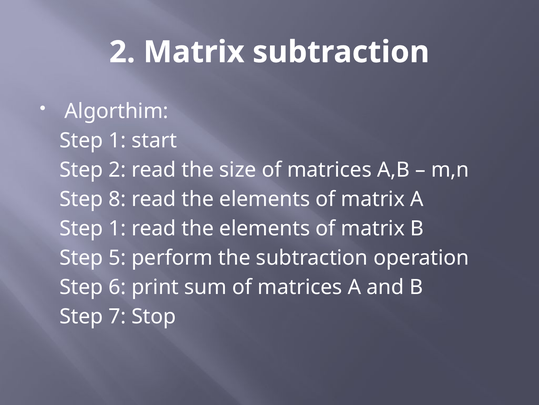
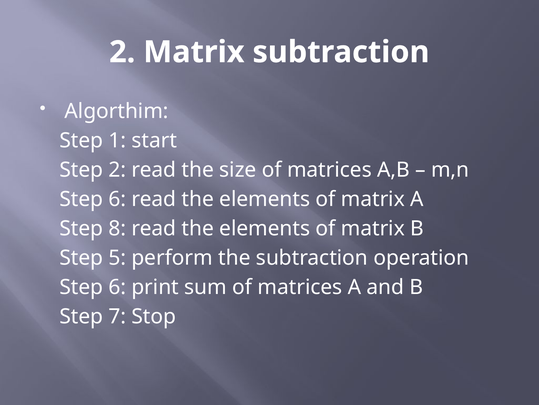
8: 8 -> 6 (117, 199)
1: 1 -> 8 (117, 228)
